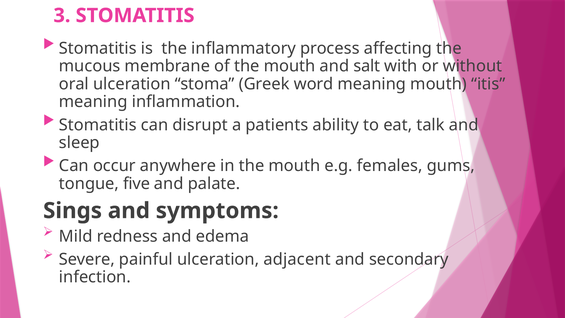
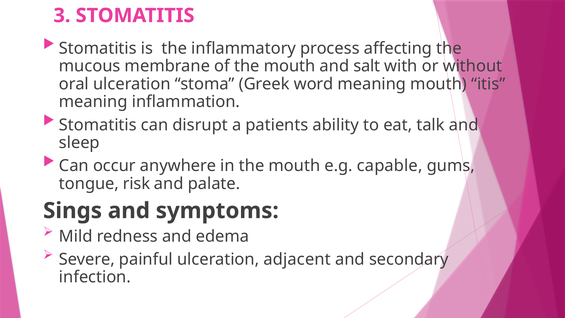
females: females -> capable (390, 166)
five: five -> risk (137, 184)
